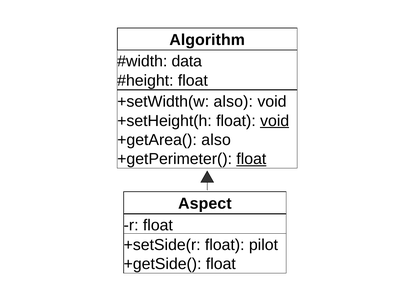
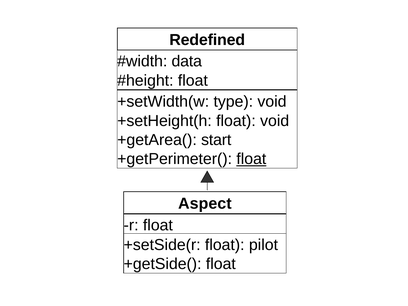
Algorithm: Algorithm -> Redefined (207, 40)
+setWidth(w also: also -> type (233, 102)
void underline: present -> none (275, 121)
+getArea( also: also -> start (216, 140)
